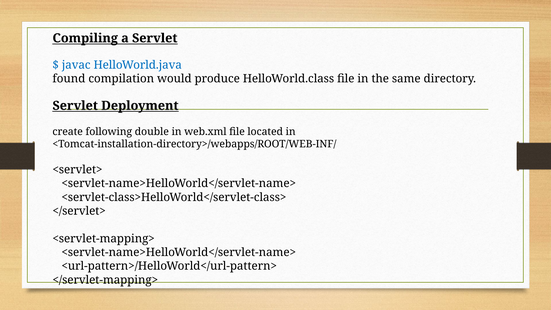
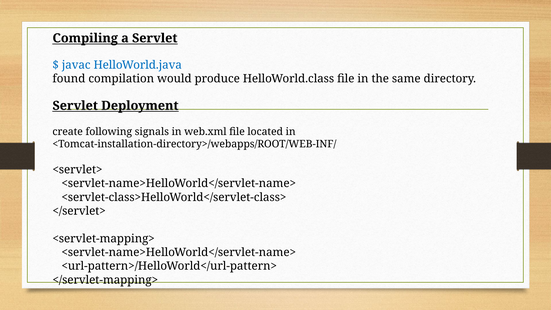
double: double -> signals (152, 132)
